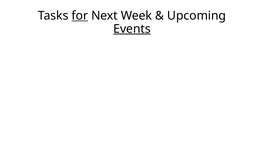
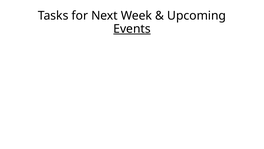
for underline: present -> none (80, 16)
